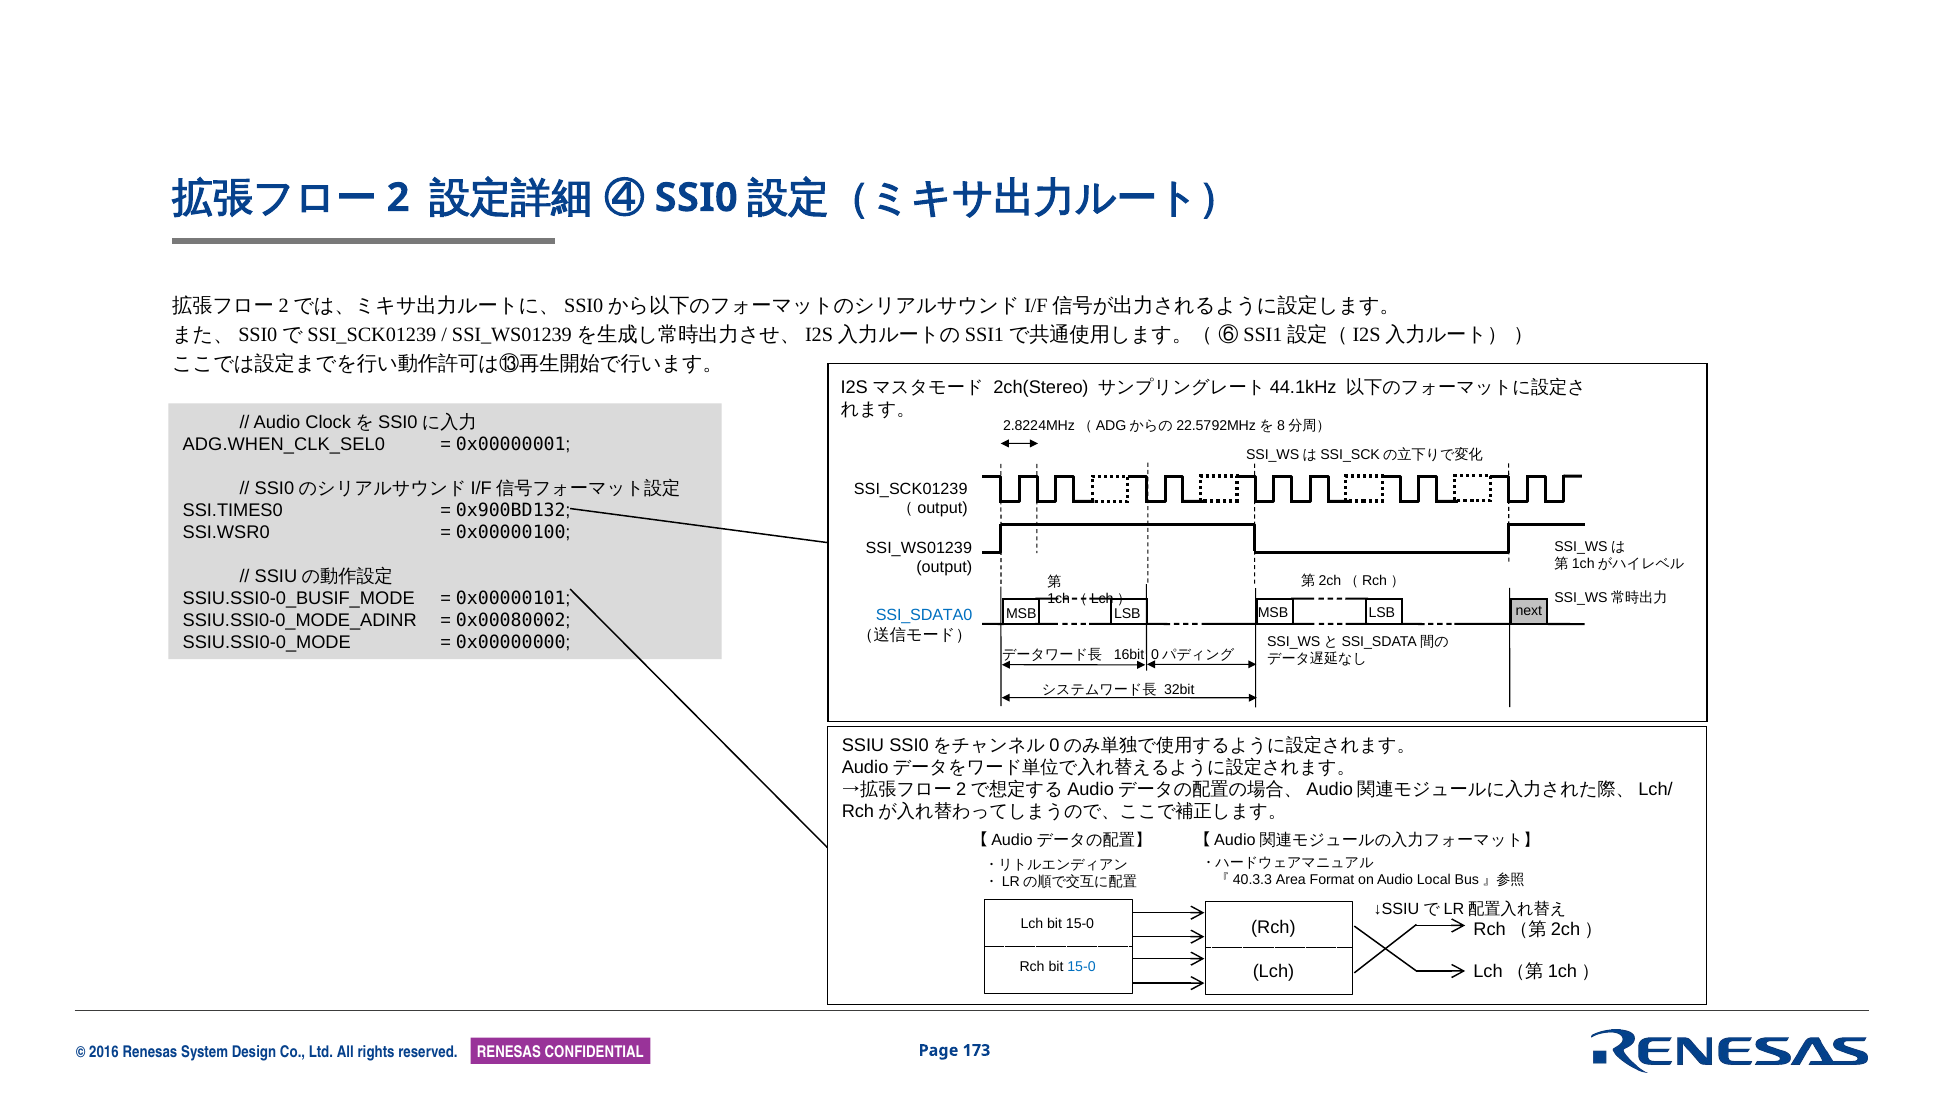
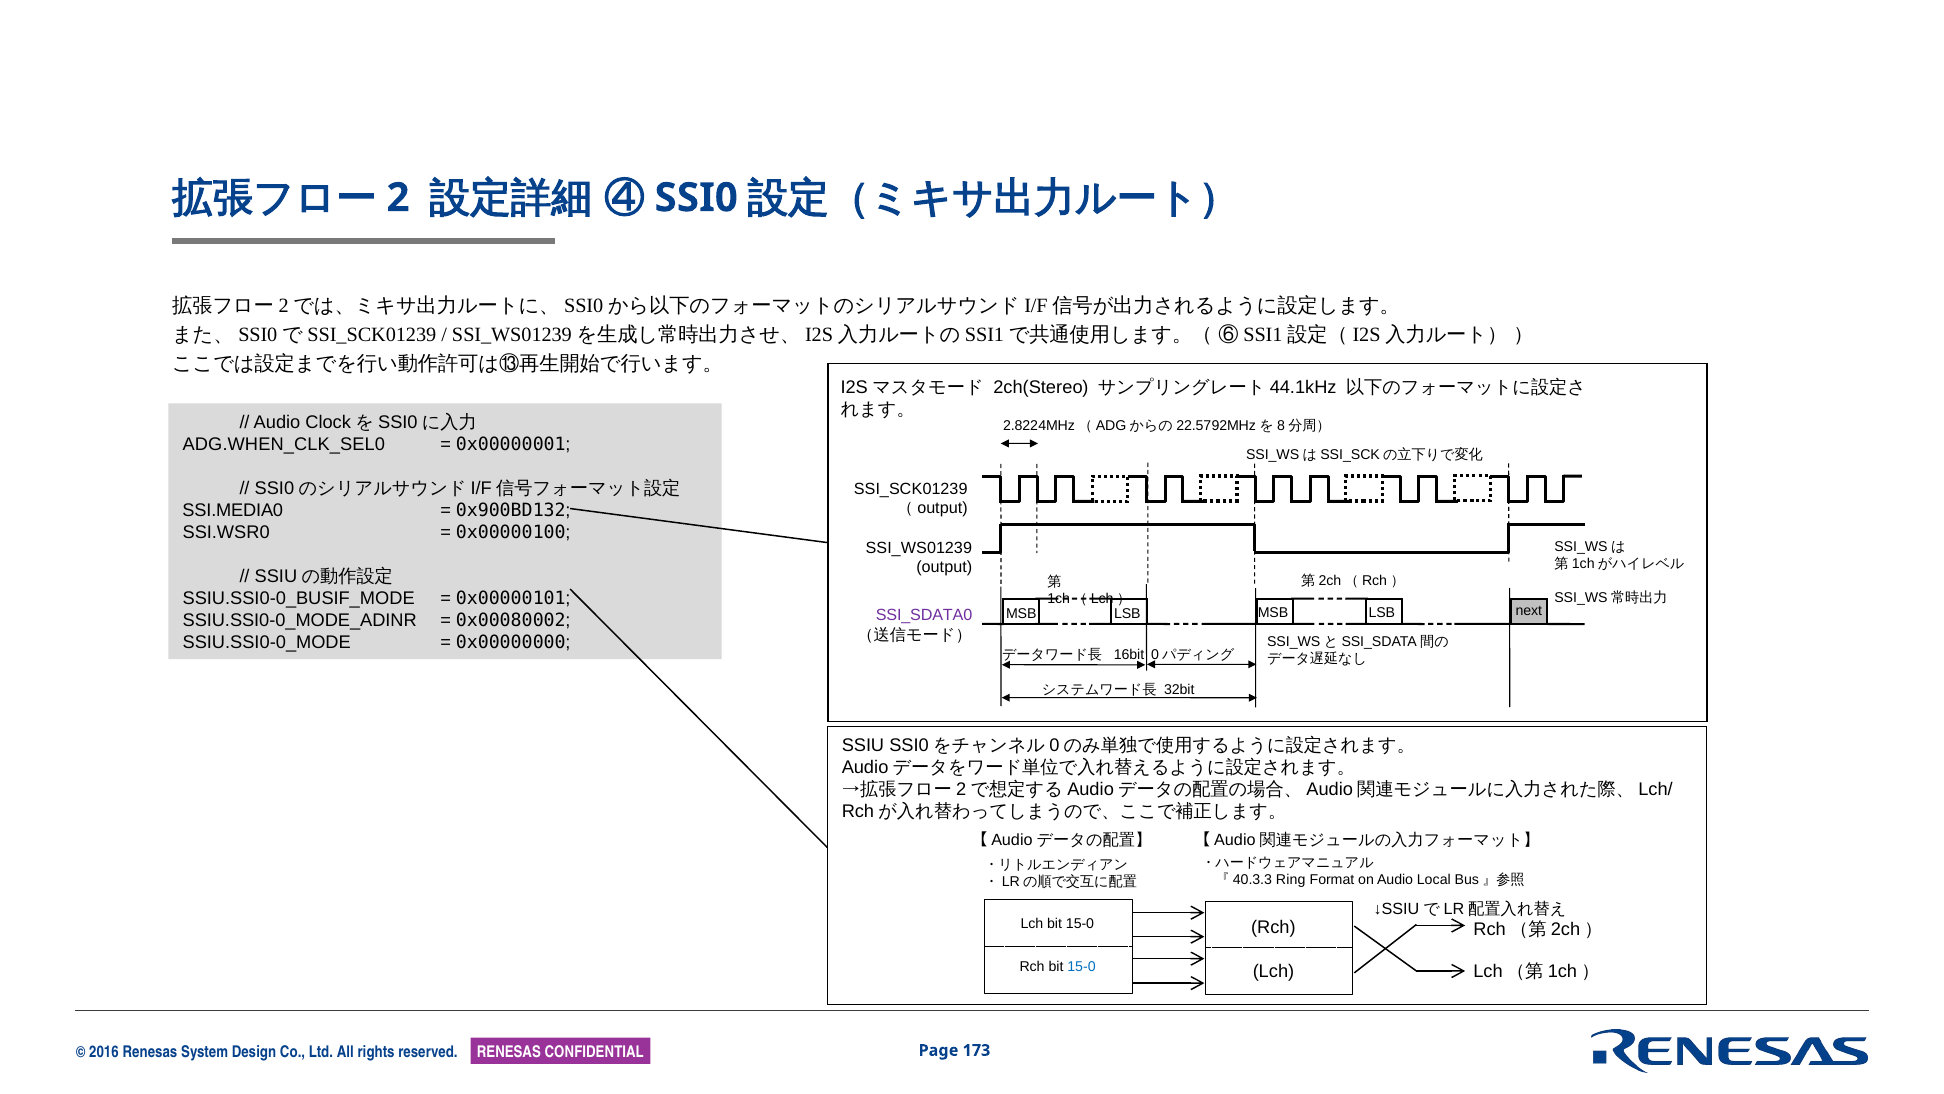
SSI.TIMES0: SSI.TIMES0 -> SSI.MEDIA0 (233, 510)
SSI_SDATA0 colour: blue -> purple (924, 615)
Area: Area -> Ring (1291, 879)
